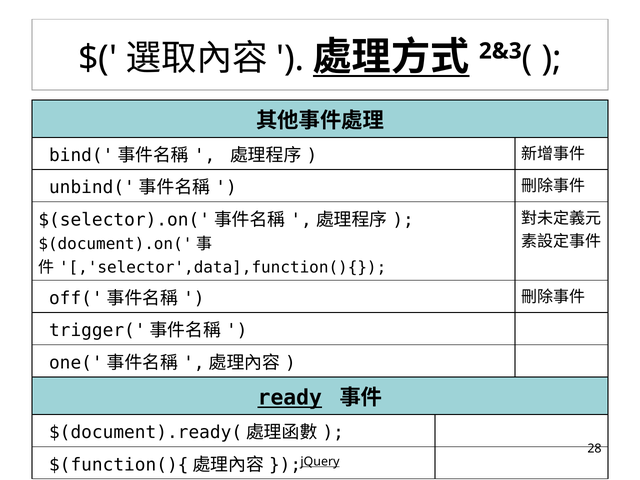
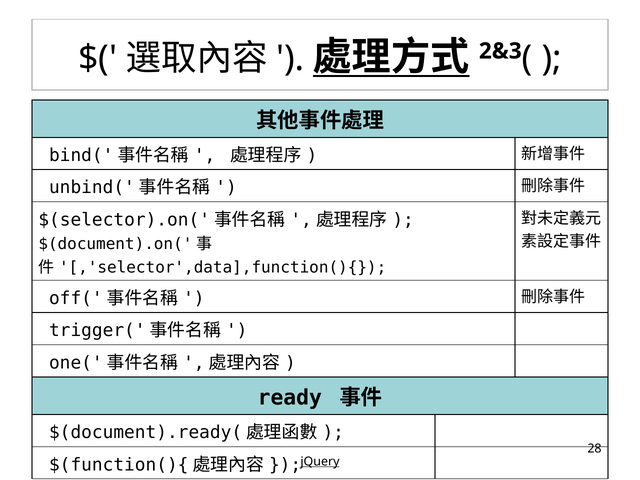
ready underline: present -> none (290, 398)
